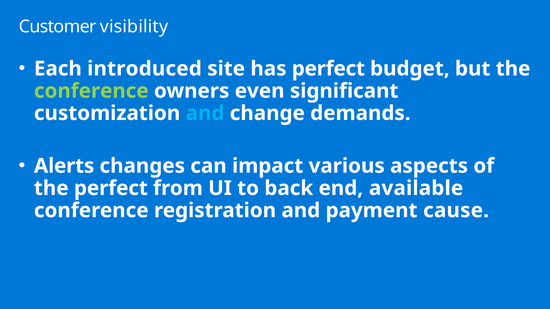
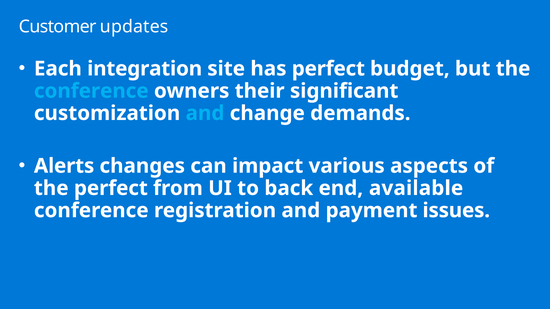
visibility: visibility -> updates (134, 27)
introduced: introduced -> integration (145, 69)
conference colour: light green -> light blue (91, 91)
even: even -> their (260, 91)
cause: cause -> issues (456, 211)
